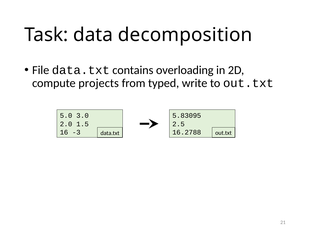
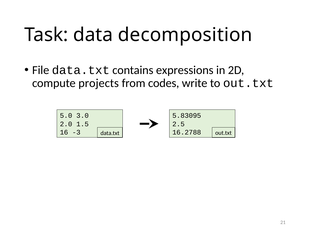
overloading: overloading -> expressions (185, 70)
typed: typed -> codes (164, 83)
